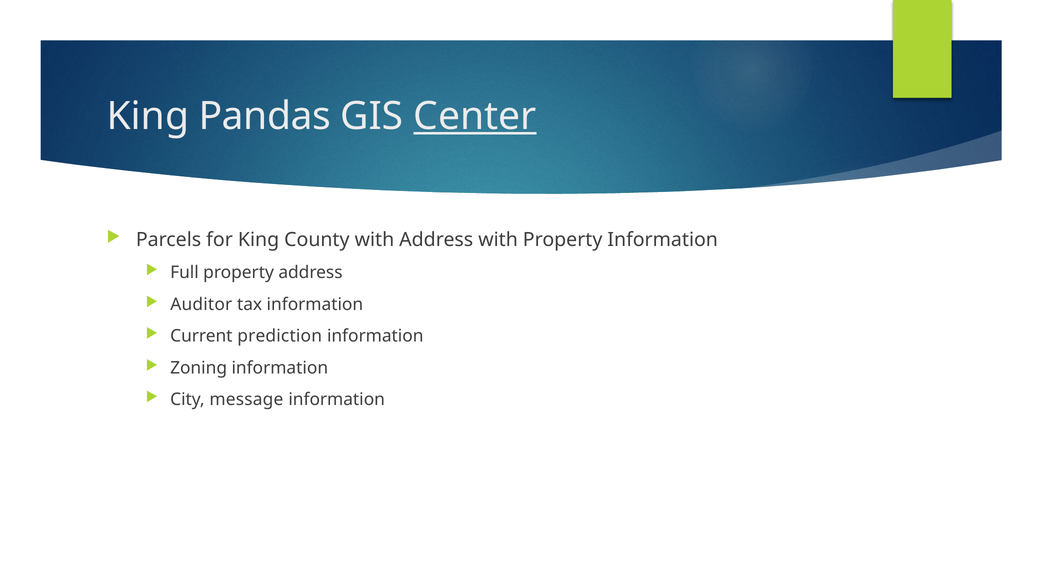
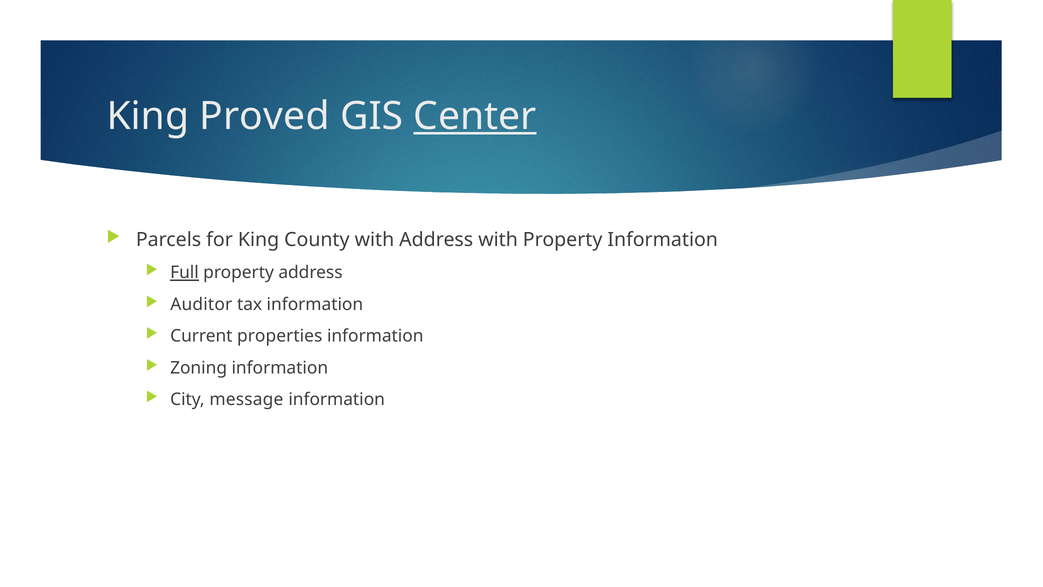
Pandas: Pandas -> Proved (265, 116)
Full underline: none -> present (184, 273)
prediction: prediction -> properties (280, 336)
